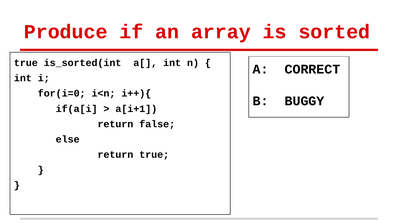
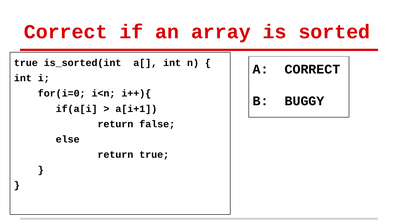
Produce: Produce -> Correct (66, 32)
